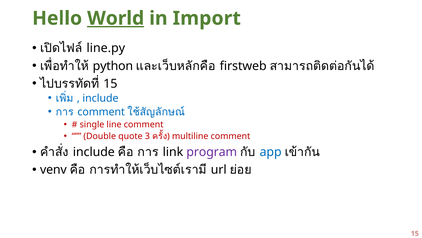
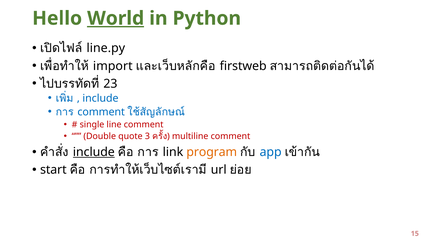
Import: Import -> Python (207, 18)
python: python -> import (113, 66)
15: 15 -> 23 (110, 83)
include underline: none -> present (94, 152)
program colour: purple -> orange (212, 152)
venv: venv -> start (53, 169)
